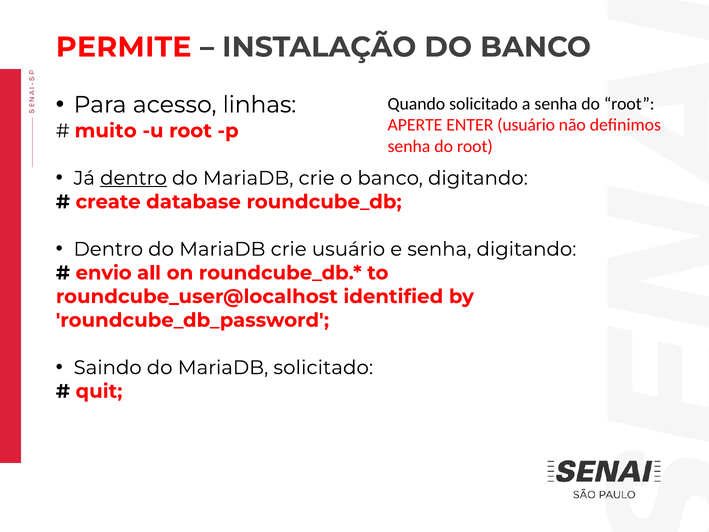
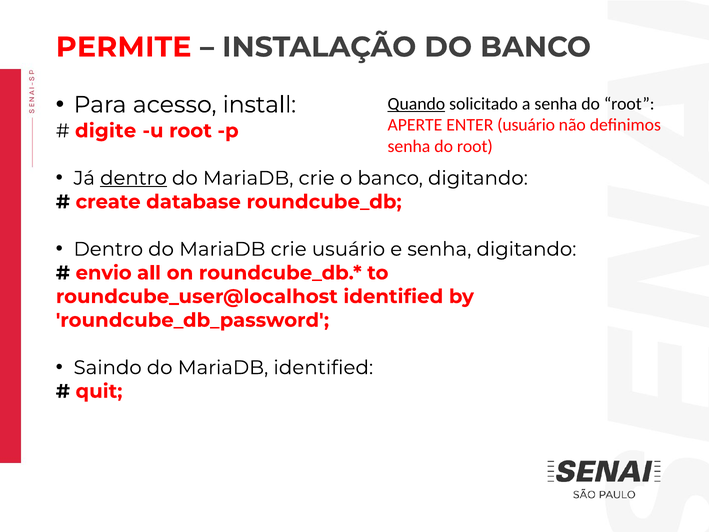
linhas: linhas -> install (259, 105)
Quando underline: none -> present (416, 104)
muito: muito -> digite (106, 131)
MariaDB solicitado: solicitado -> identified (323, 367)
